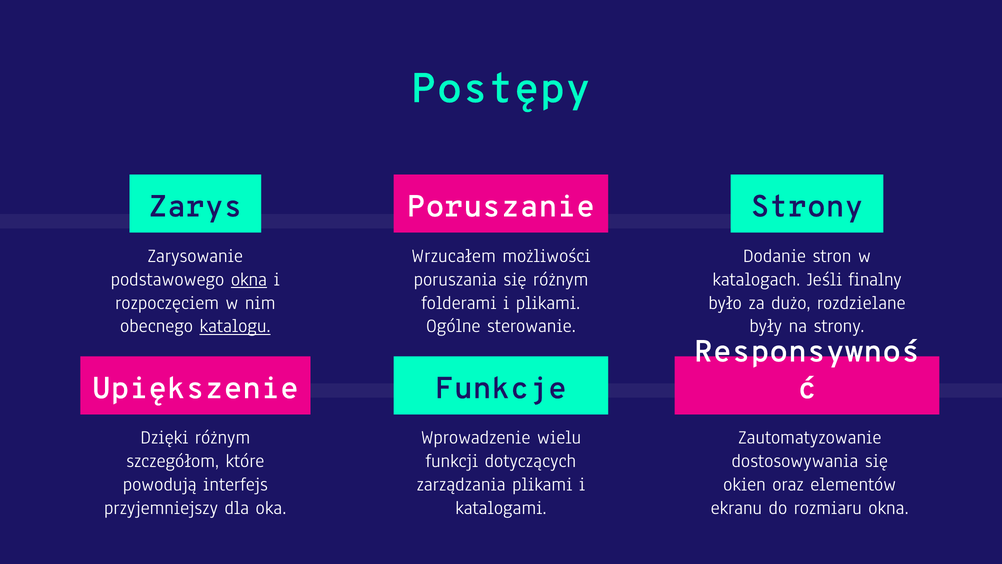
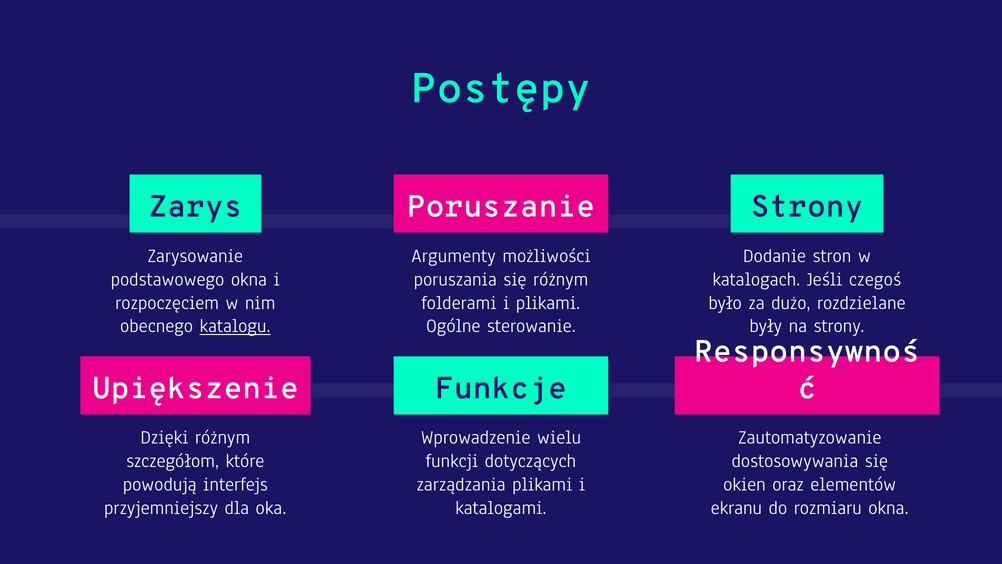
Wrzucałem: Wrzucałem -> Argumenty (454, 256)
okna underline: present -> none (249, 279)
finalny: finalny -> czegoś (875, 279)
